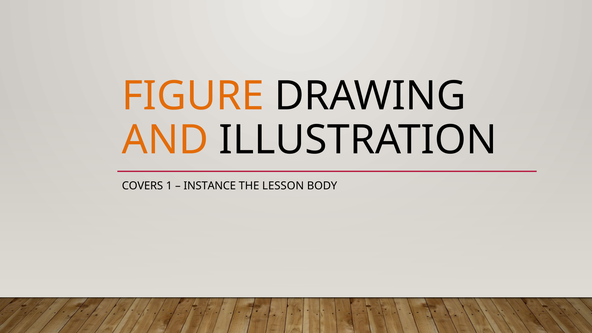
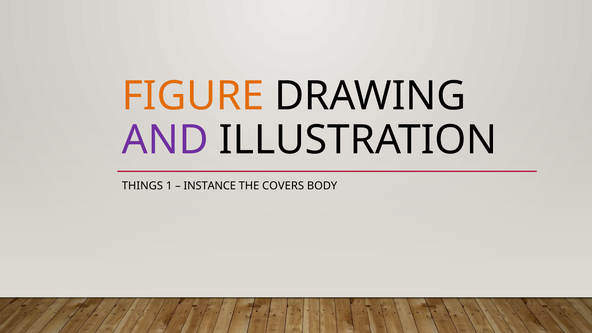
AND colour: orange -> purple (165, 140)
COVERS: COVERS -> THINGS (142, 186)
LESSON: LESSON -> COVERS (283, 186)
